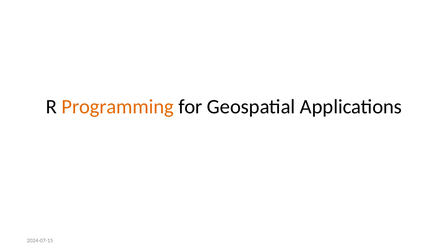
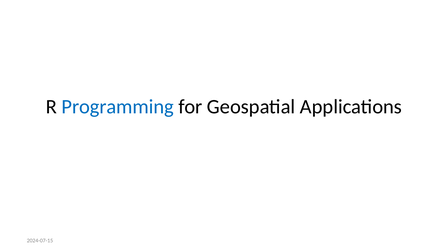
Programming colour: orange -> blue (118, 107)
